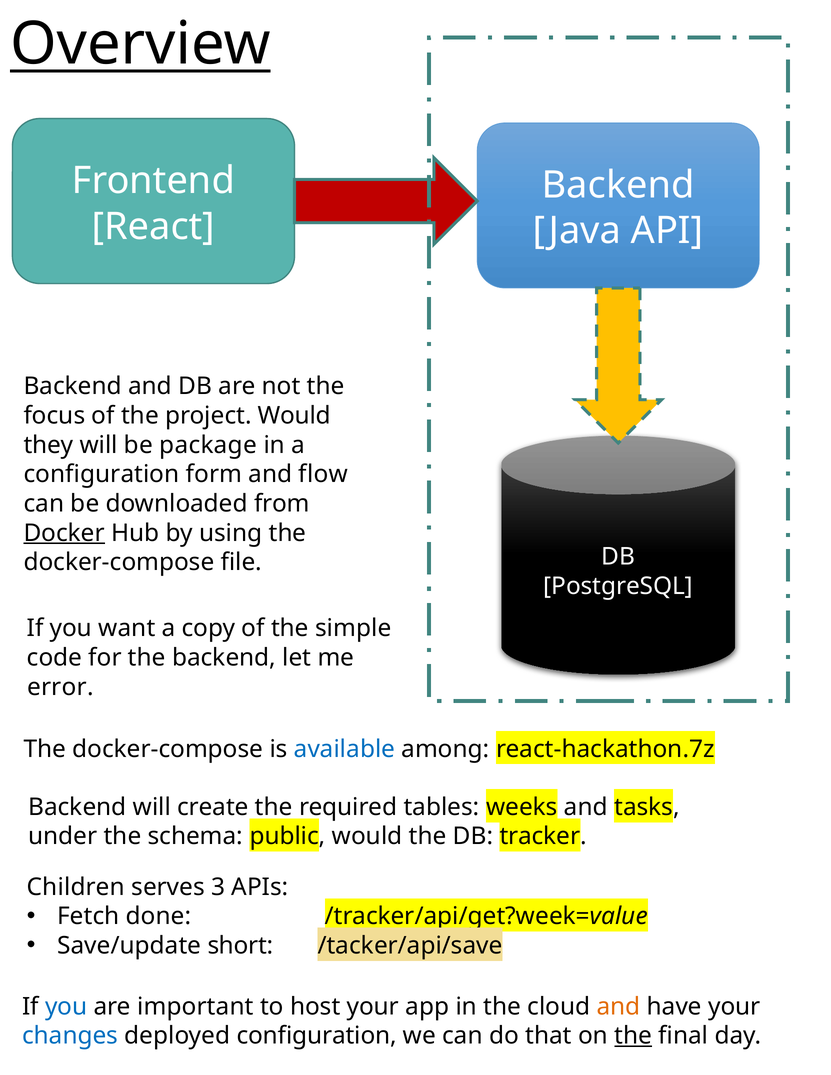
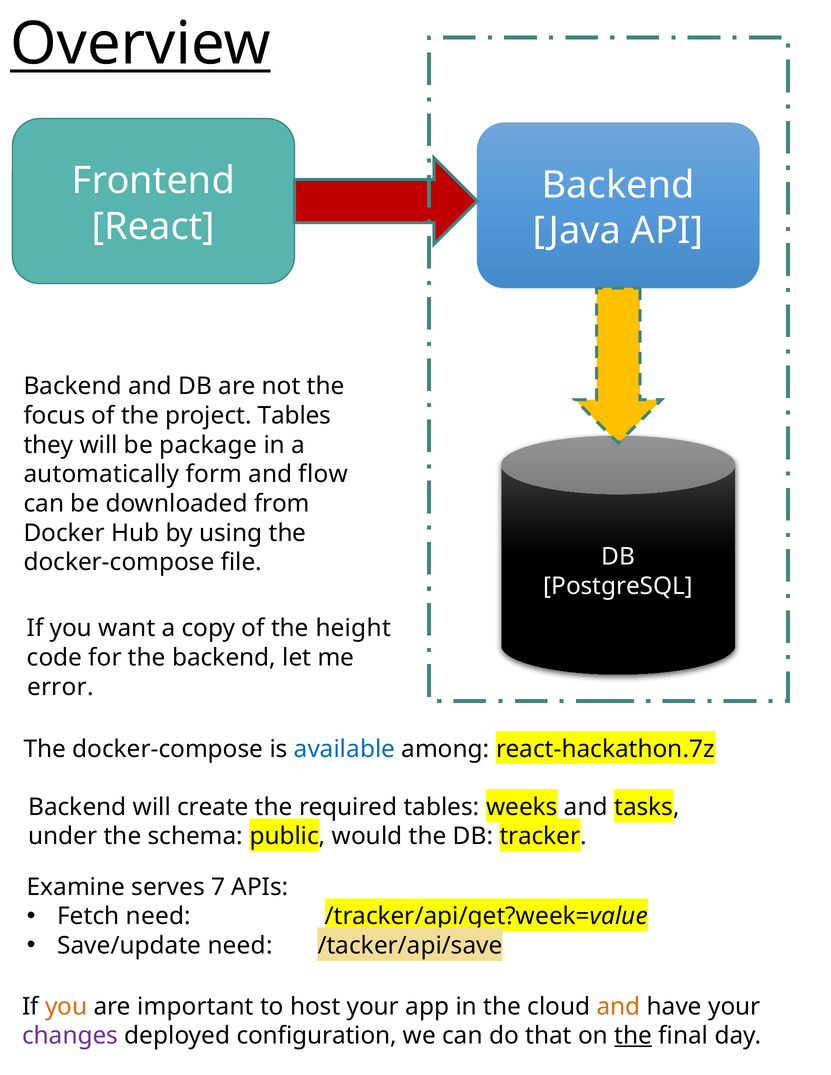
project Would: Would -> Tables (294, 416)
configuration: configuration -> automatically (101, 474)
Docker underline: present -> none (64, 533)
simple: simple -> height (353, 629)
Children: Children -> Examine (76, 887)
3: 3 -> 7 (218, 887)
Fetch done: done -> need (158, 917)
Save/update short: short -> need (240, 946)
you colour: blue -> orange (66, 1007)
changes colour: blue -> purple (70, 1036)
